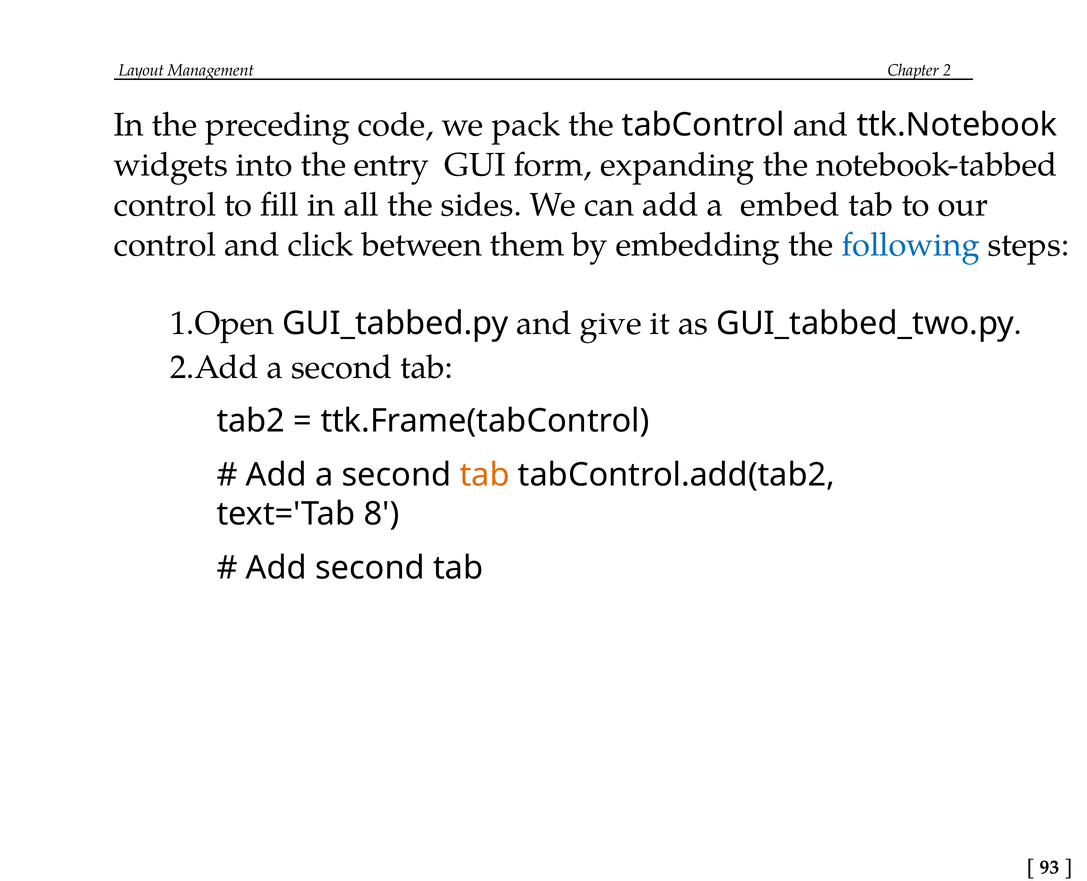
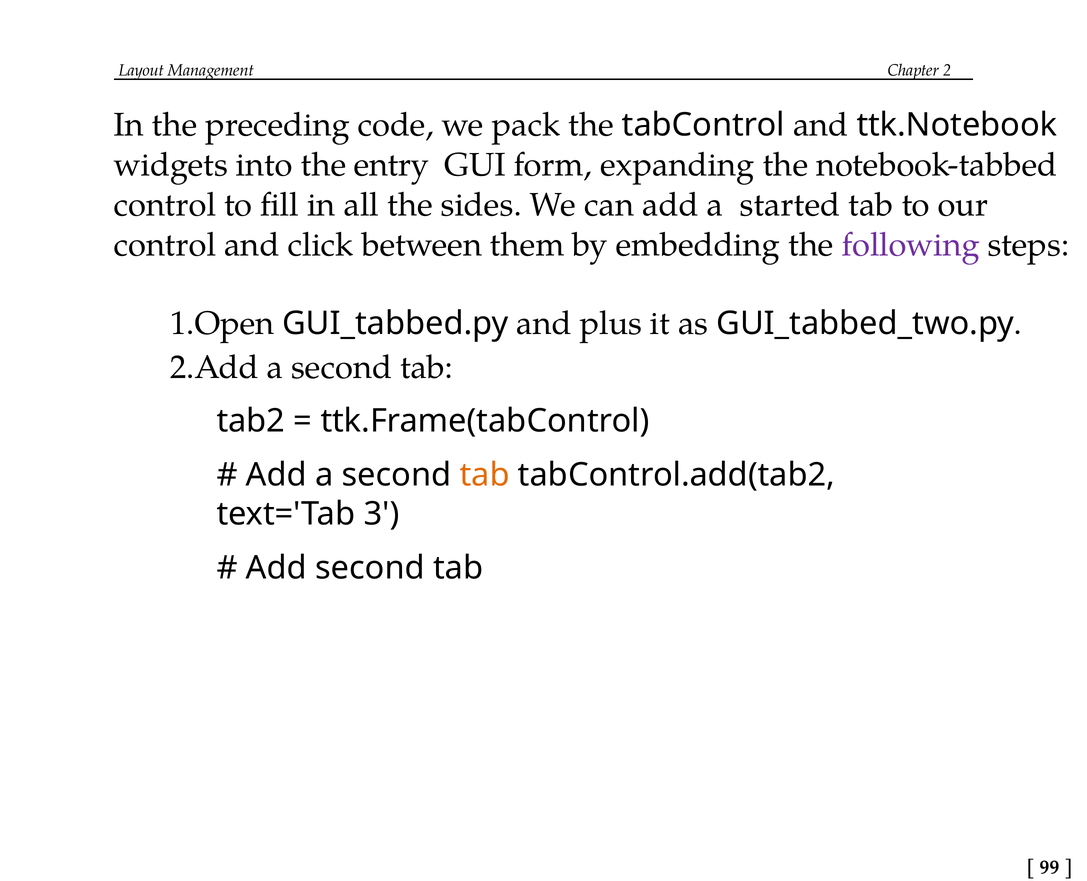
embed: embed -> started (790, 205)
following colour: blue -> purple (911, 245)
give: give -> plus (611, 324)
8: 8 -> 3 (382, 514)
93: 93 -> 99 (1050, 868)
